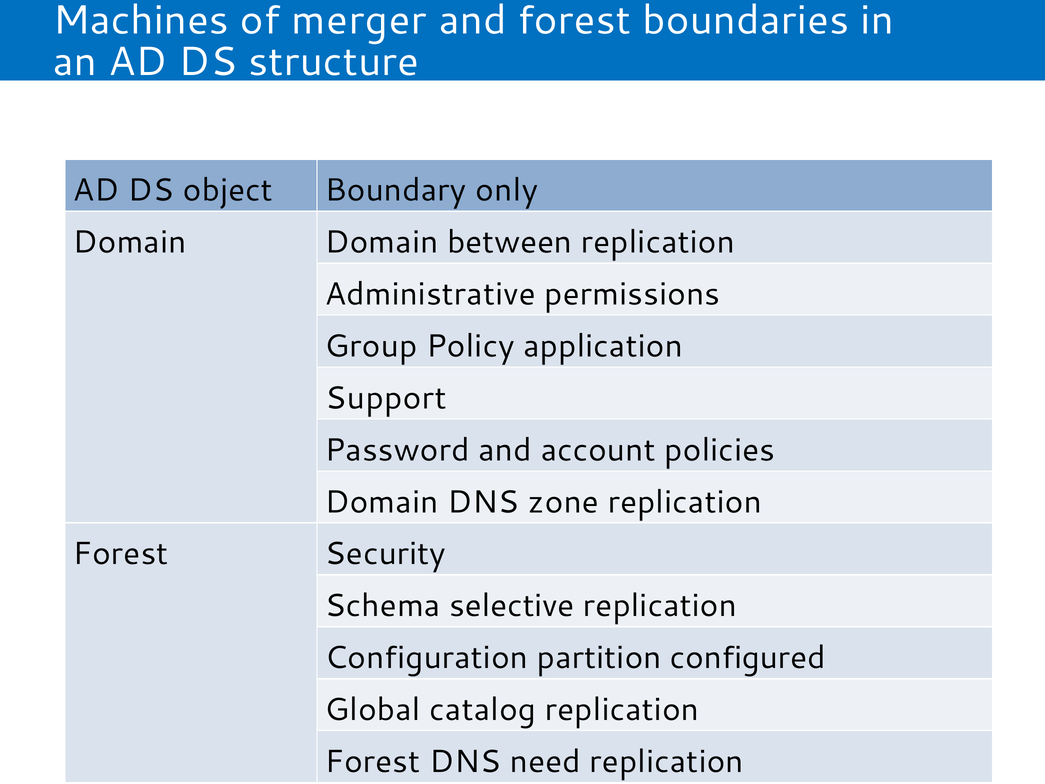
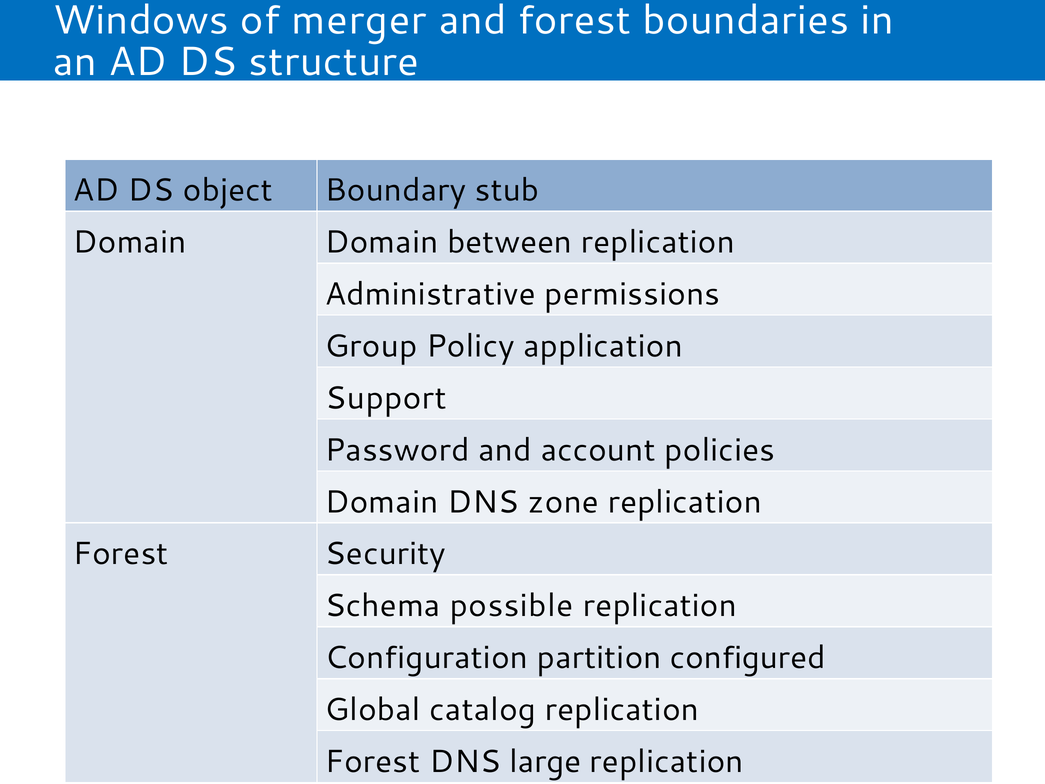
Machines: Machines -> Windows (141, 21)
only: only -> stub (507, 190)
selective: selective -> possible (512, 606)
need: need -> large (545, 761)
